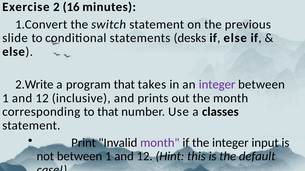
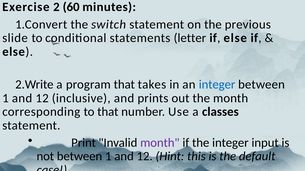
16: 16 -> 60 (71, 7)
desks: desks -> letter (190, 38)
integer colour: purple -> blue (217, 85)
